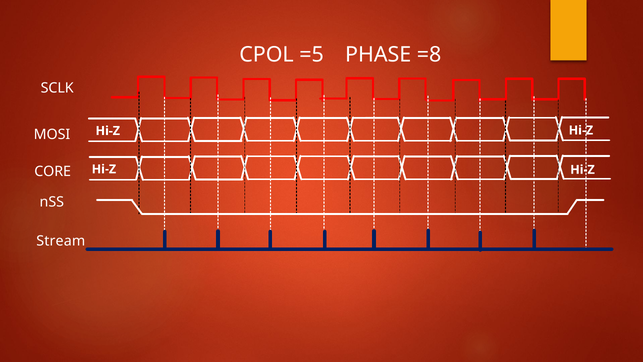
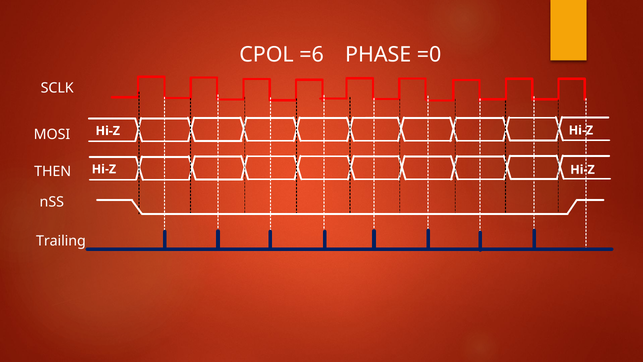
=5: =5 -> =6 (312, 55)
=8: =8 -> =0 (429, 55)
CORE: CORE -> THEN (53, 171)
Stream: Stream -> Trailing (61, 241)
